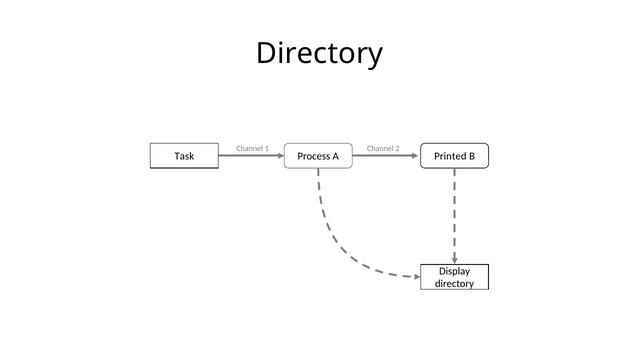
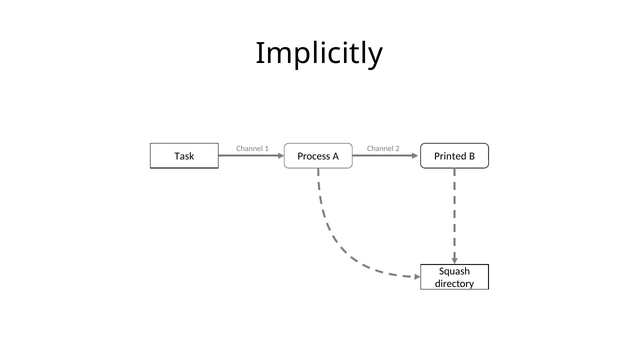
Directory: Directory -> Implicitly (319, 54)
Display: Display -> Squash (455, 272)
